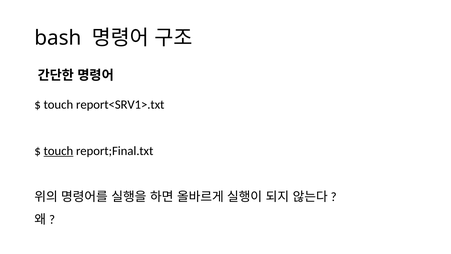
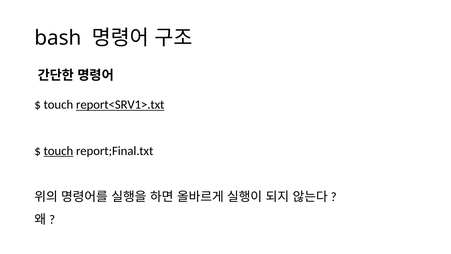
report<SRV1>.txt underline: none -> present (120, 105)
